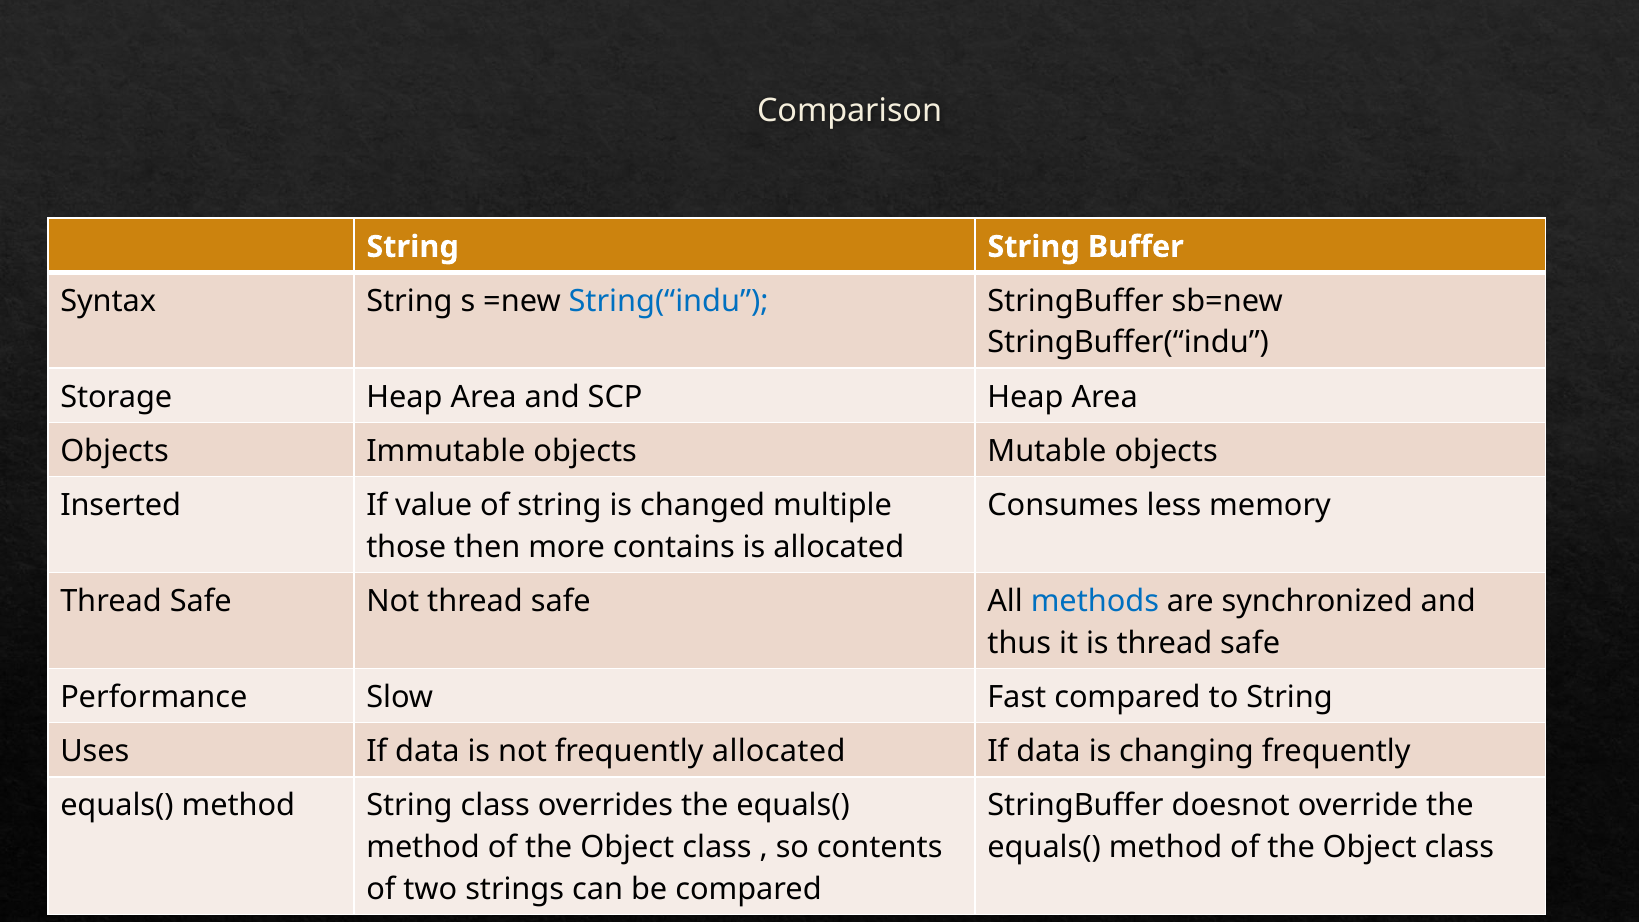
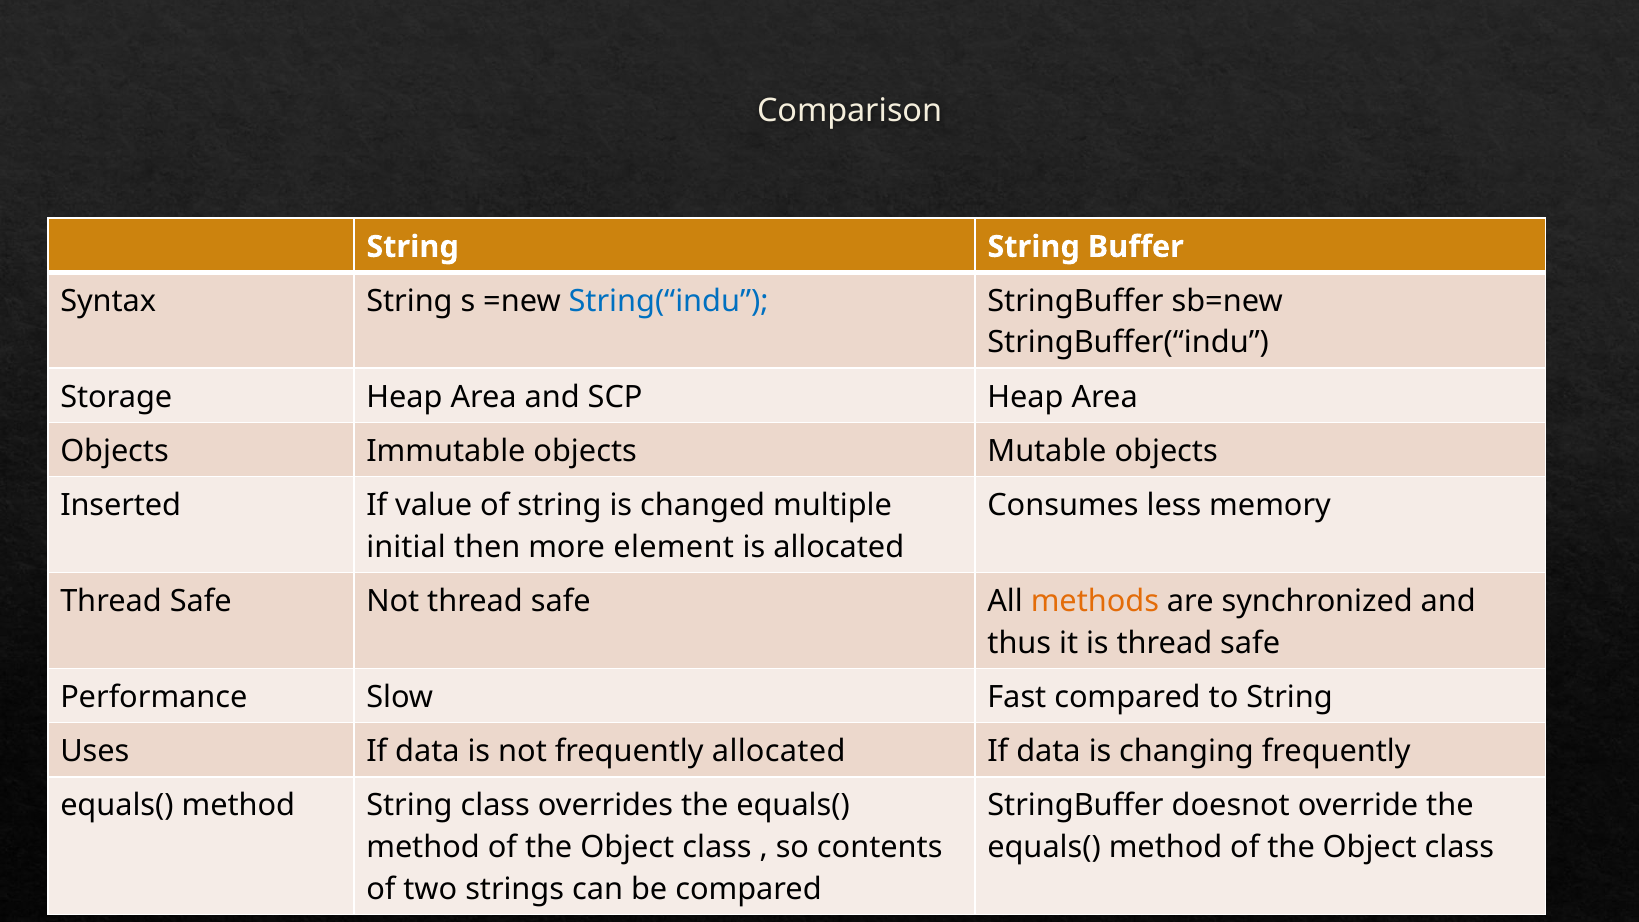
those: those -> initial (406, 547)
contains: contains -> element (674, 547)
methods colour: blue -> orange (1095, 601)
